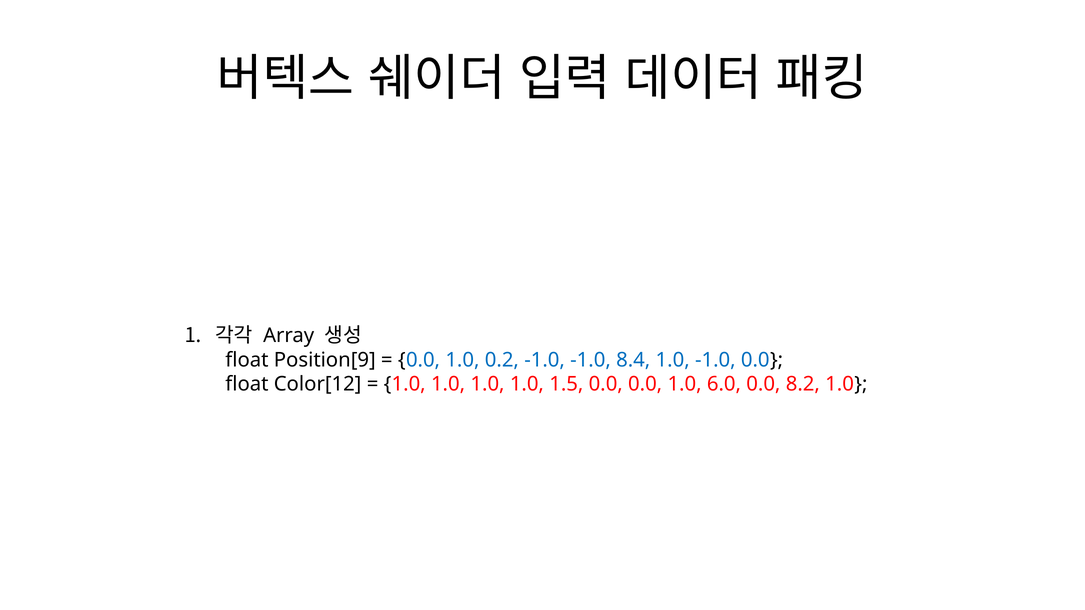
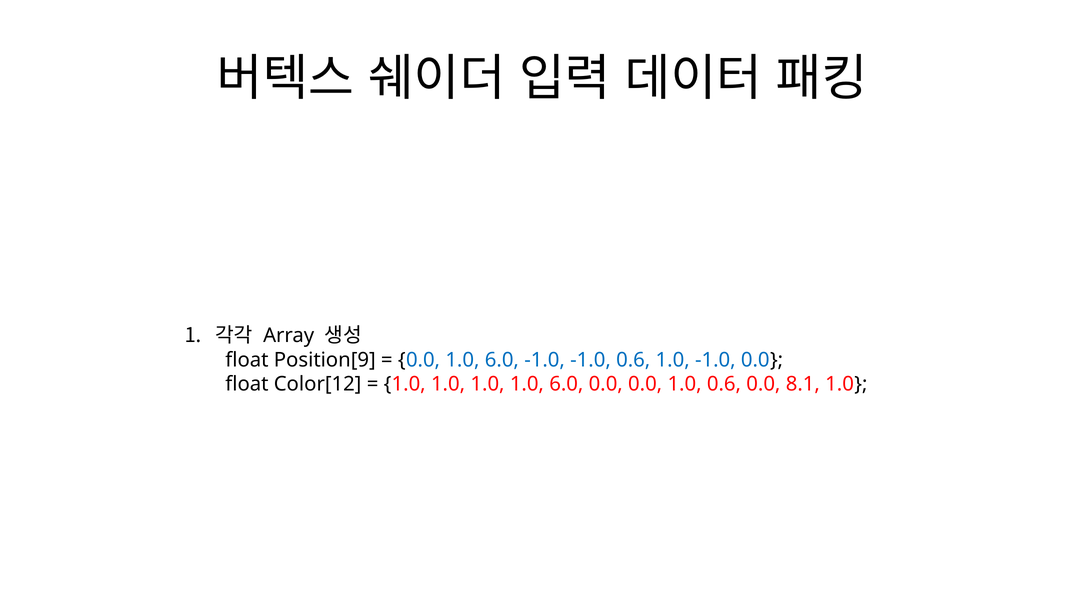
0.0 1.0 0.2: 0.2 -> 6.0 (502, 360)
-1.0 8.4: 8.4 -> 0.6 (633, 360)
1.0 1.0 1.5: 1.5 -> 6.0 (566, 384)
1.0 6.0: 6.0 -> 0.6 (724, 384)
8.2: 8.2 -> 8.1 (803, 384)
